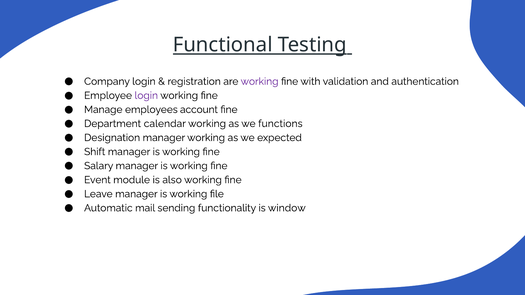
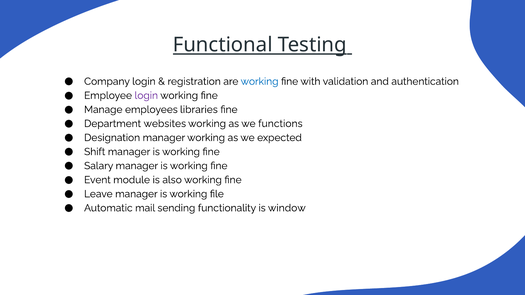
working colour: purple -> blue (260, 82)
account: account -> libraries (199, 110)
calendar: calendar -> websites (165, 124)
